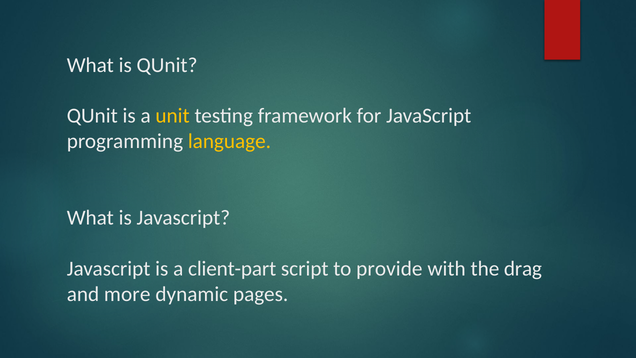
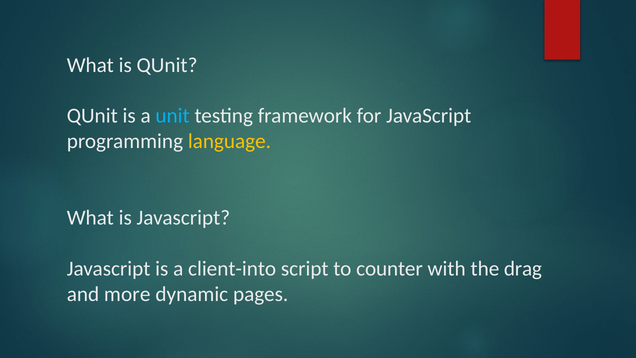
unit colour: yellow -> light blue (173, 116)
client-part: client-part -> client-into (232, 269)
provide: provide -> counter (389, 269)
